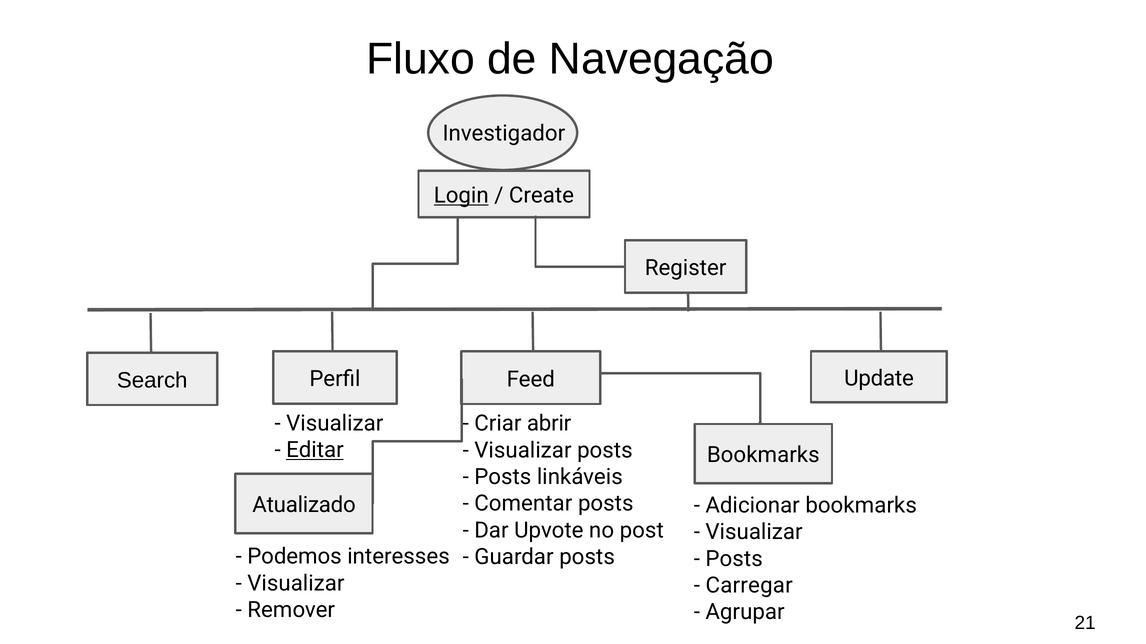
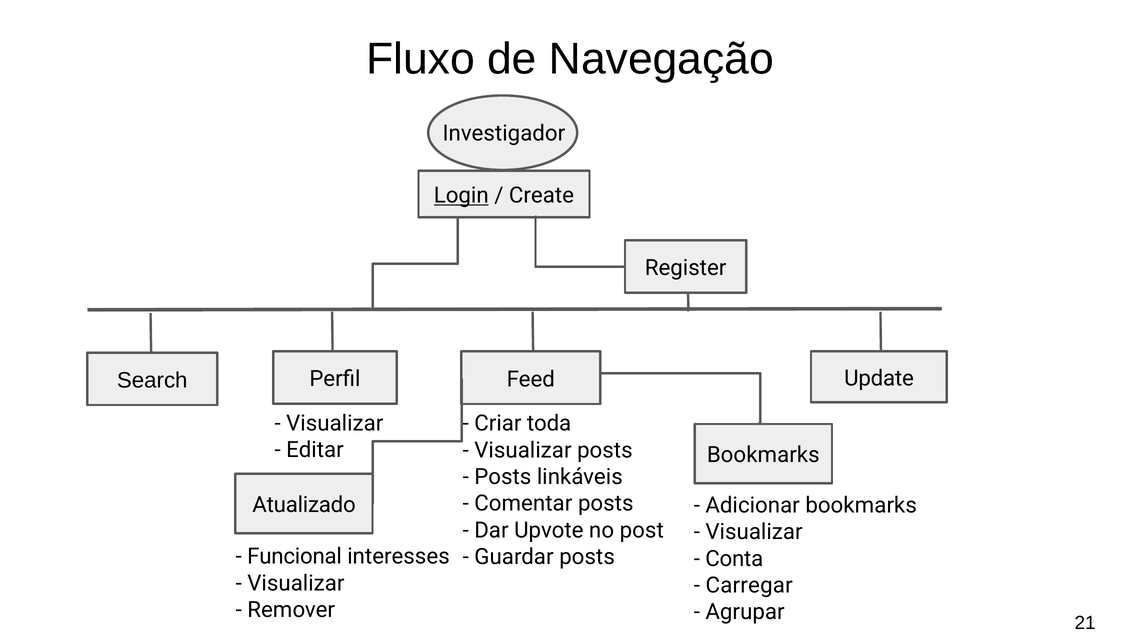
abrir: abrir -> toda (549, 424)
Editar underline: present -> none (315, 450)
Podemos: Podemos -> Funcional (295, 557)
Posts: Posts -> Conta (734, 559)
